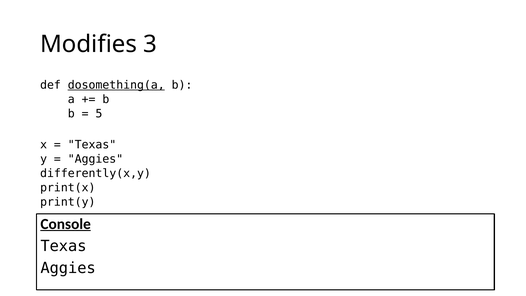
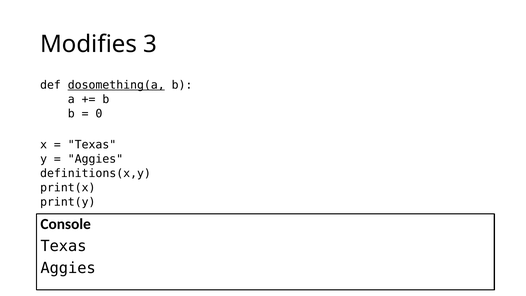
5: 5 -> 0 (99, 114)
differently(x,y: differently(x,y -> definitions(x,y (95, 173)
Console underline: present -> none (66, 224)
